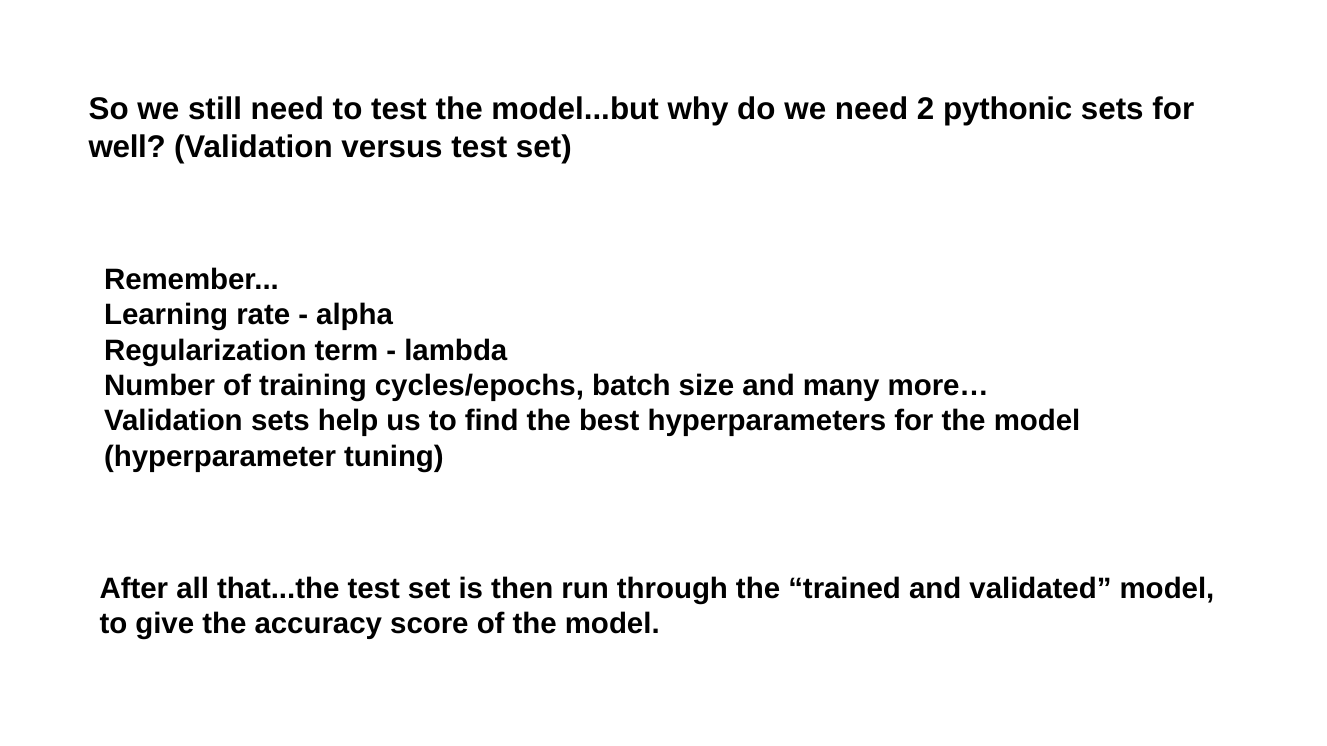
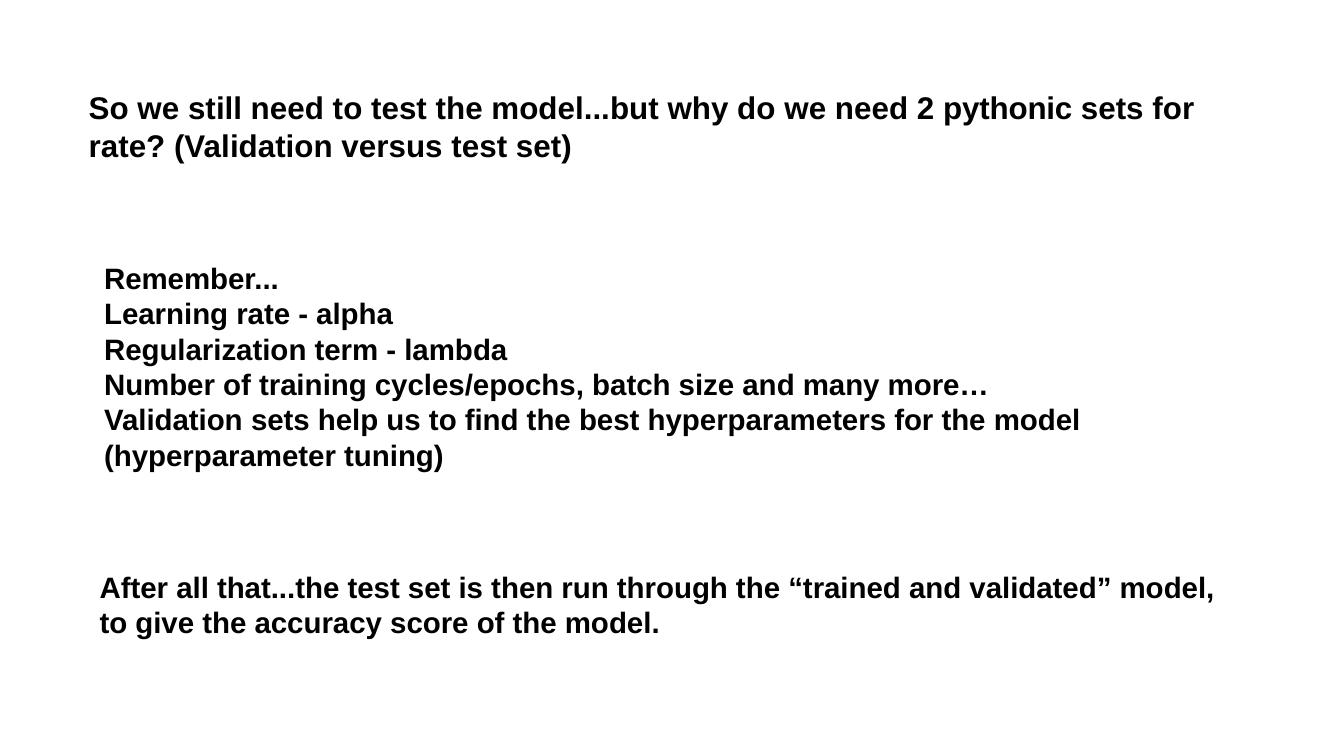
well: well -> rate (127, 147)
